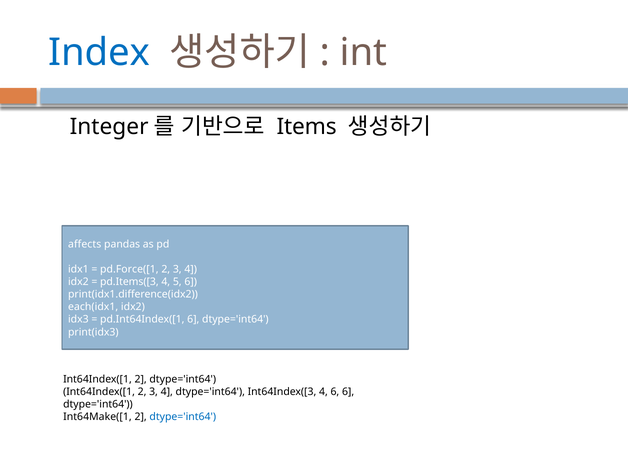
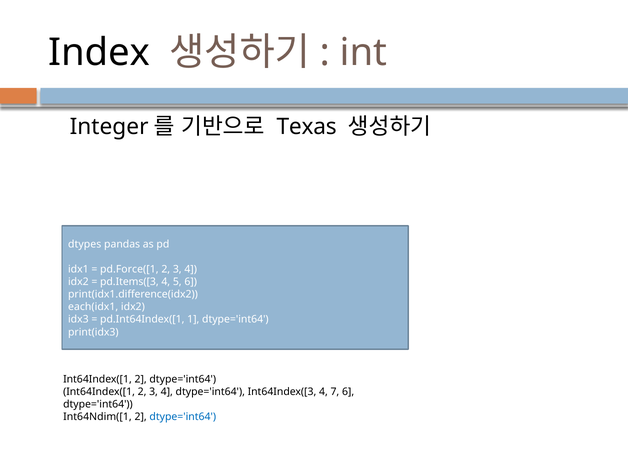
Index colour: blue -> black (99, 52)
Items: Items -> Texas (307, 127)
affects: affects -> dtypes (85, 244)
pd.Int64Index([1 6: 6 -> 1 (193, 320)
4 6: 6 -> 7 (335, 392)
Int64Make([1: Int64Make([1 -> Int64Ndim([1 (97, 417)
